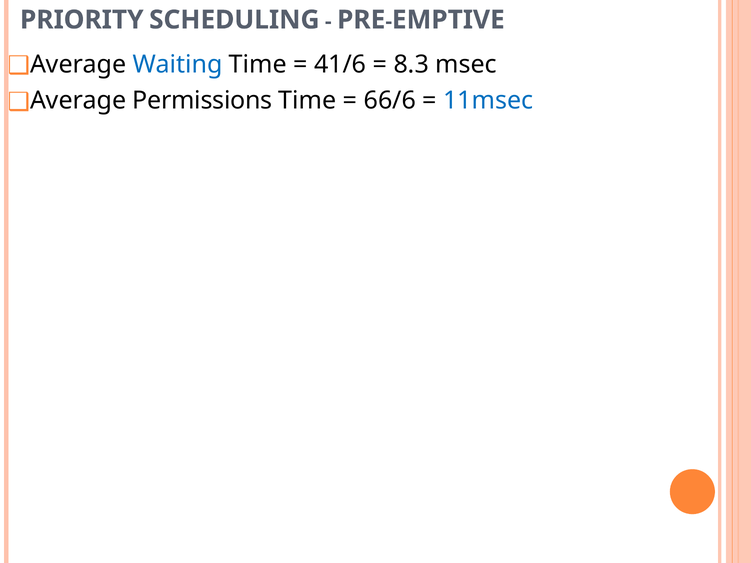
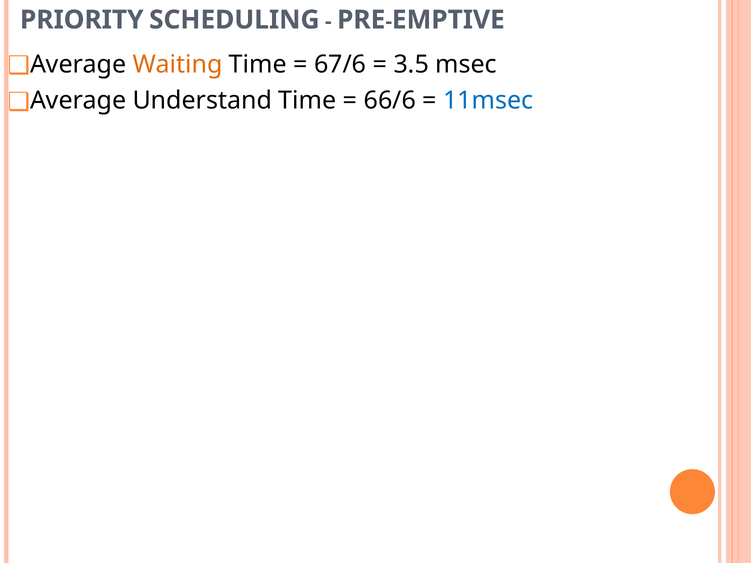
Waiting colour: blue -> orange (178, 64)
41/6: 41/6 -> 67/6 (340, 64)
8.3: 8.3 -> 3.5 (411, 64)
Permissions: Permissions -> Understand (202, 101)
